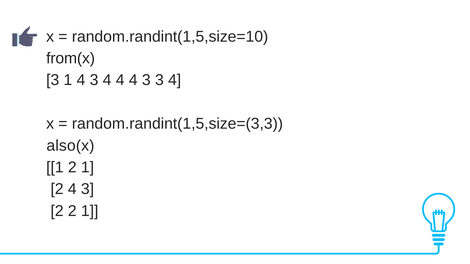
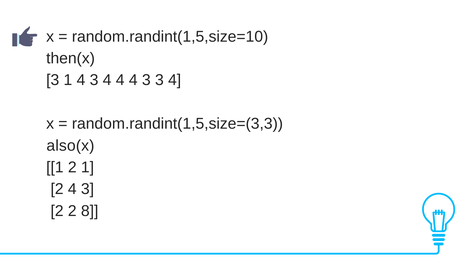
from(x: from(x -> then(x (71, 58)
2 2 1: 1 -> 8 (90, 211)
